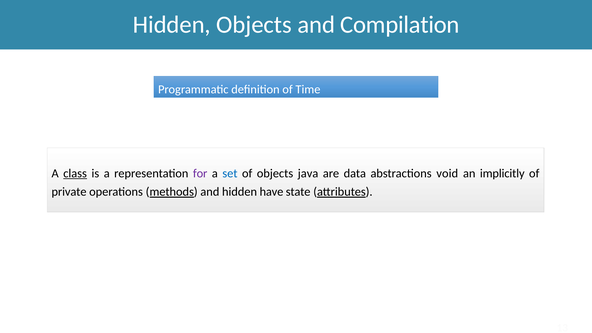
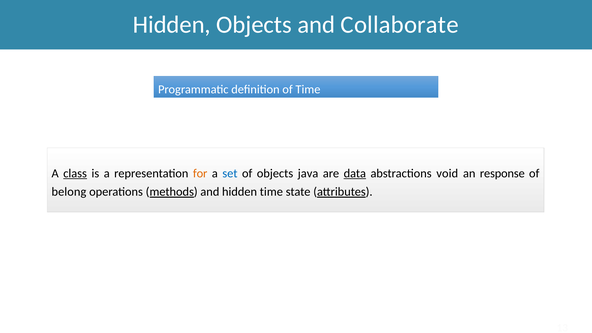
Compilation: Compilation -> Collaborate (400, 25)
for colour: purple -> orange (200, 173)
data underline: none -> present (355, 173)
implicitly: implicitly -> response (502, 173)
private: private -> belong (69, 192)
hidden have: have -> time (271, 192)
